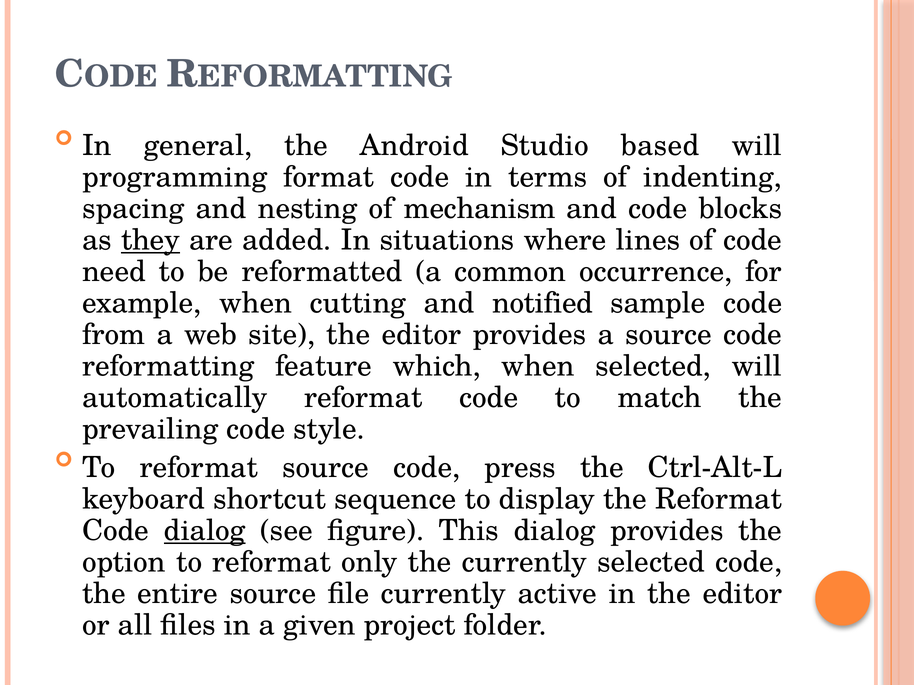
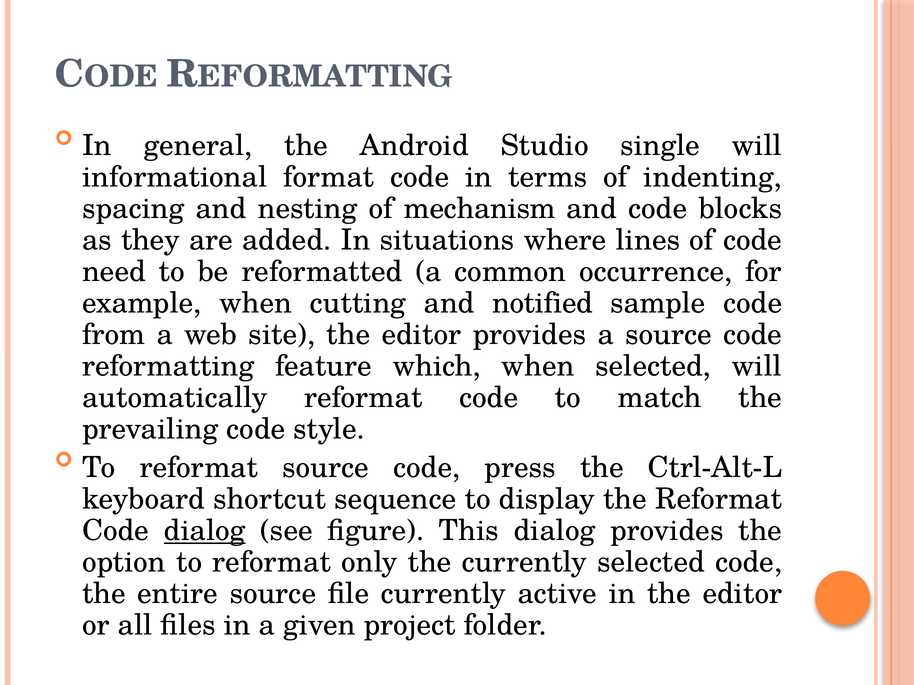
based: based -> single (660, 146)
programming: programming -> informational (175, 177)
they underline: present -> none (151, 240)
